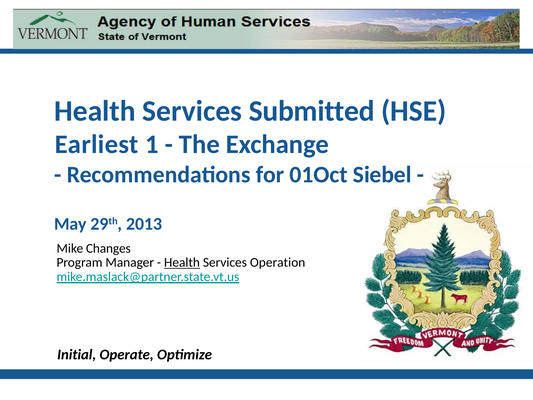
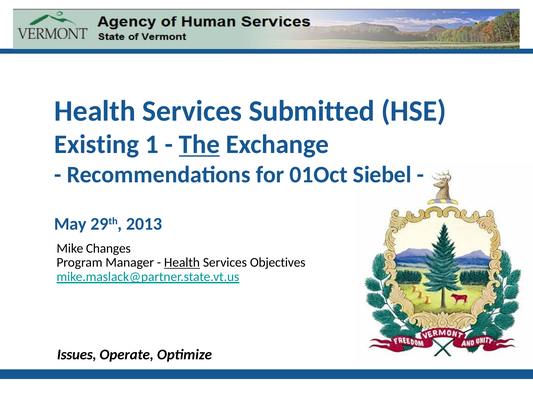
Earliest: Earliest -> Existing (97, 144)
The underline: none -> present (199, 144)
Operation: Operation -> Objectives (278, 262)
Initial: Initial -> Issues (77, 355)
